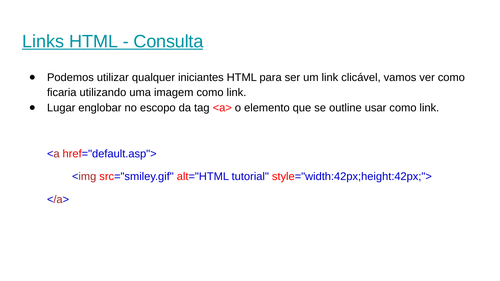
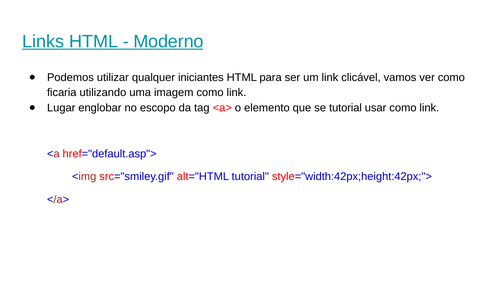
Consulta: Consulta -> Moderno (168, 41)
se outline: outline -> tutorial (345, 108)
